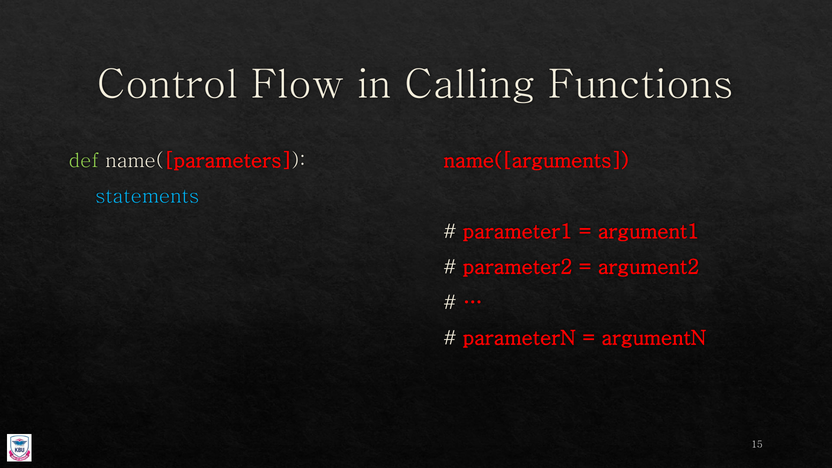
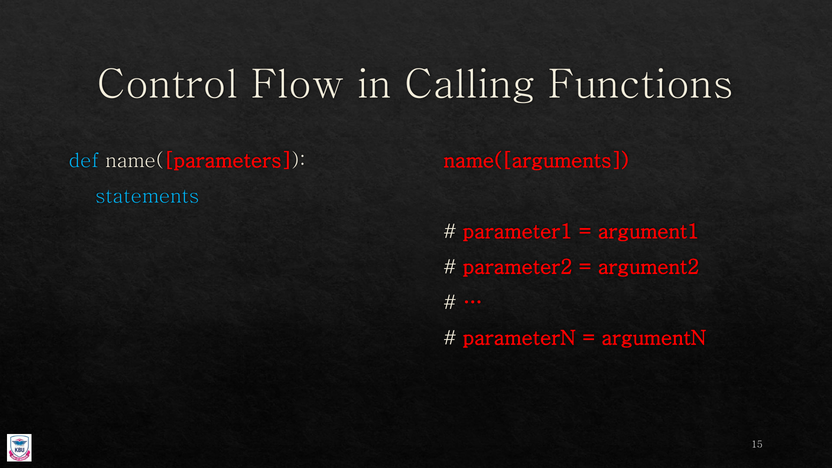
def colour: light green -> light blue (84, 161)
